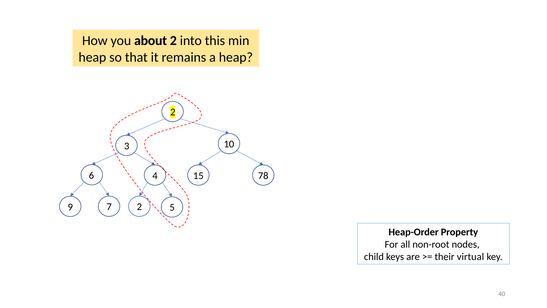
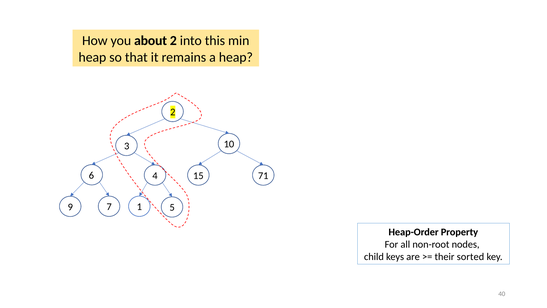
78: 78 -> 71 (263, 176)
7 2: 2 -> 1 (139, 207)
virtual: virtual -> sorted (470, 257)
